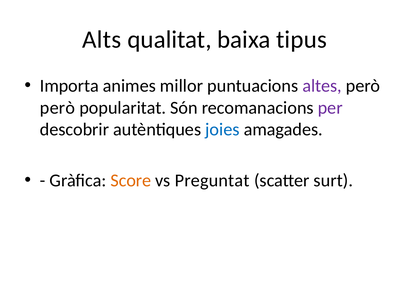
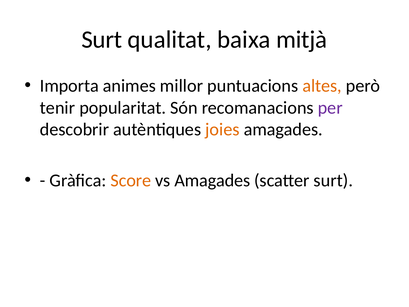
Alts: Alts -> Surt (102, 40)
tipus: tipus -> mitjà (302, 40)
altes colour: purple -> orange (322, 86)
però: però -> tenir (58, 108)
joies colour: blue -> orange (222, 129)
vs Preguntat: Preguntat -> Amagades (212, 180)
